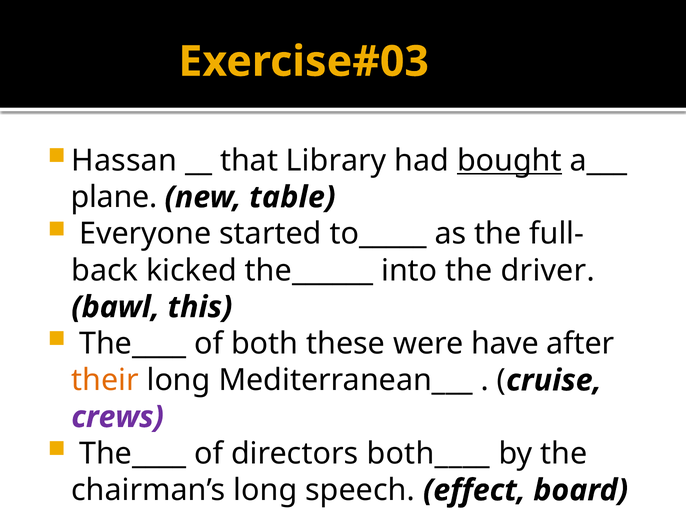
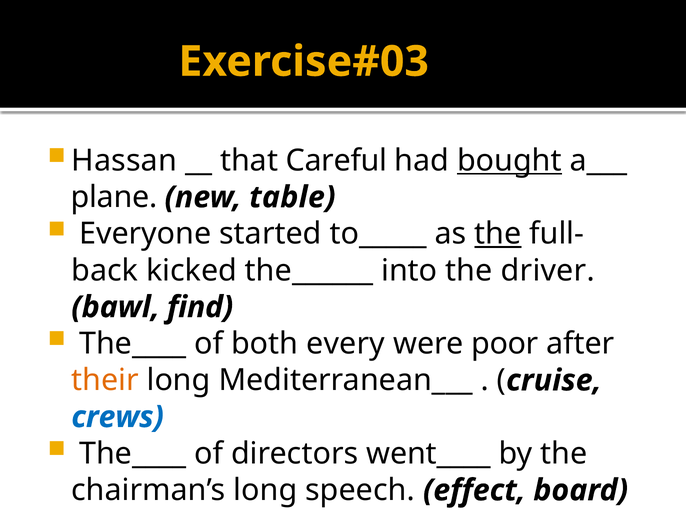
Library: Library -> Careful (336, 160)
the underline: none -> present (498, 234)
this: this -> find (200, 307)
these: these -> every (346, 343)
have: have -> poor (505, 343)
crews colour: purple -> blue (118, 417)
both____: both____ -> went____ (428, 453)
